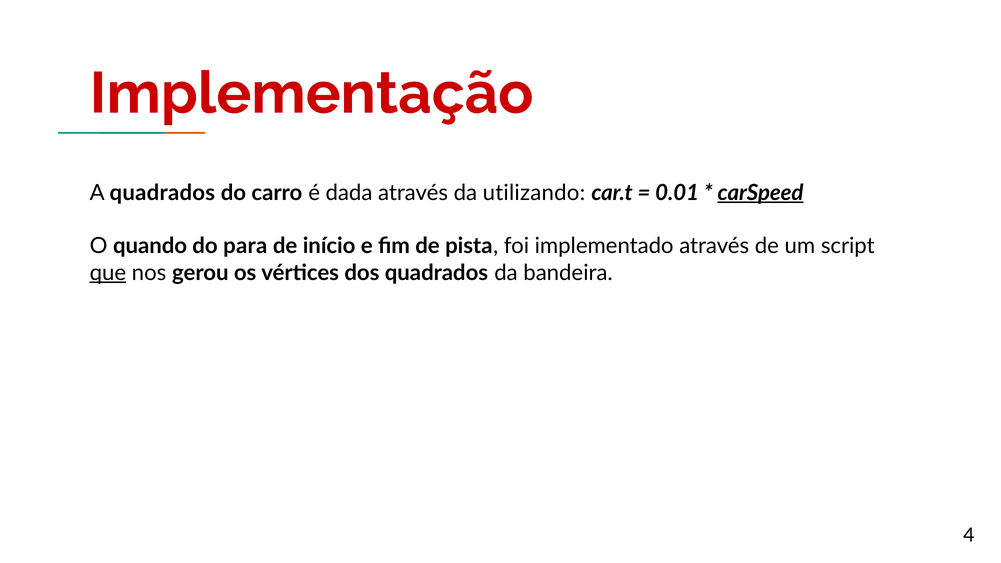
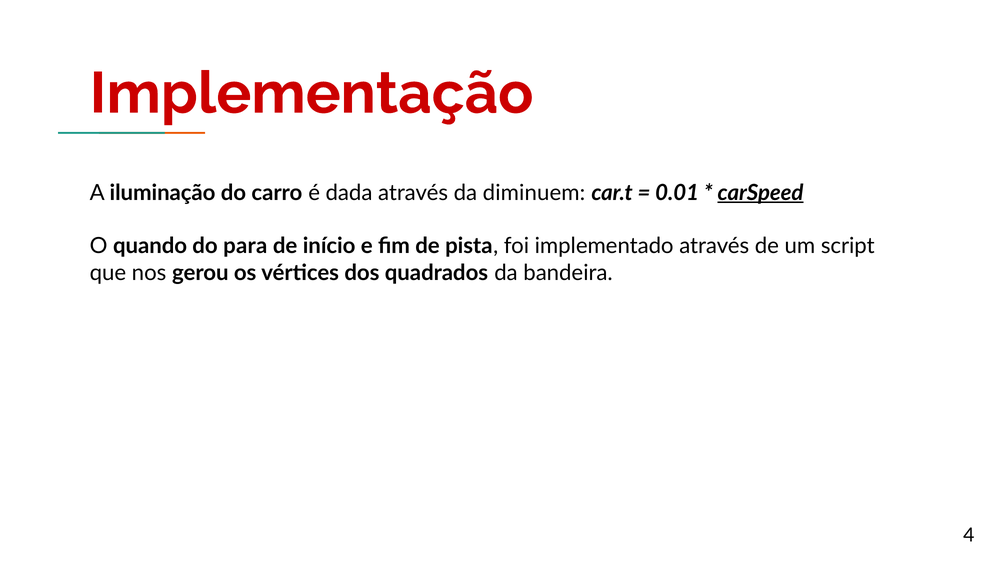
A quadrados: quadrados -> iluminação (163, 193)
utilizando: utilizando -> diminuem (534, 193)
que underline: present -> none (108, 273)
